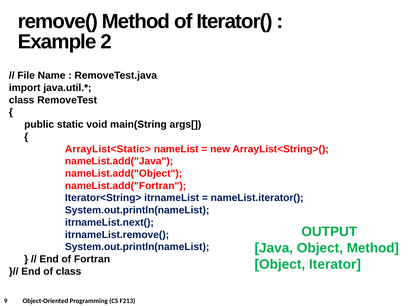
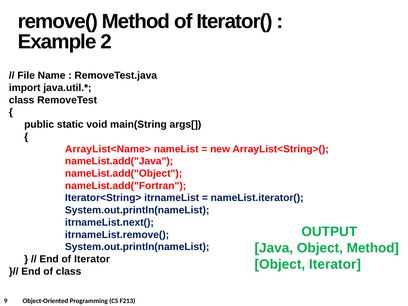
ArrayList<Static>: ArrayList<Static> -> ArrayList<Name> (108, 149)
of Fortran: Fortran -> Iterator (92, 259)
